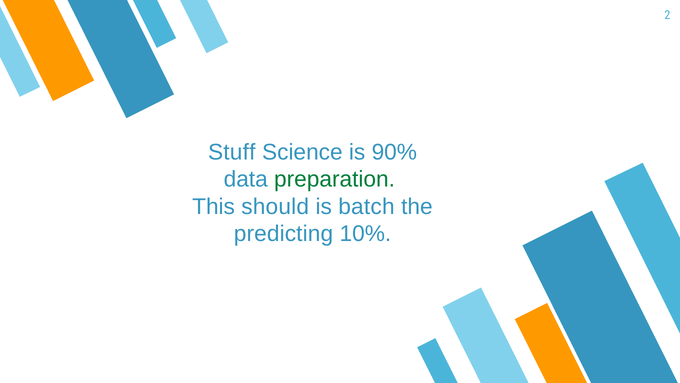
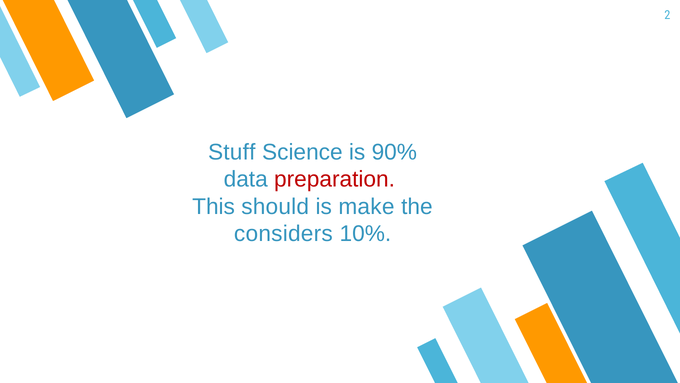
preparation colour: green -> red (334, 179)
batch: batch -> make (366, 206)
predicting: predicting -> considers (283, 234)
